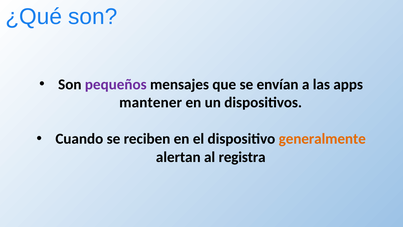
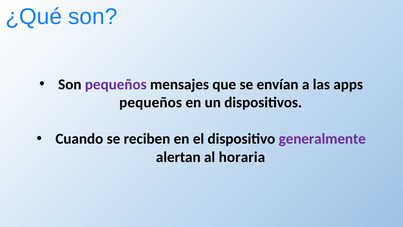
mantener: mantener -> pequeños (151, 102)
generalmente colour: orange -> purple (322, 139)
registra: registra -> horaria (242, 157)
